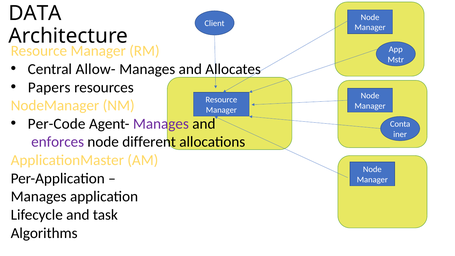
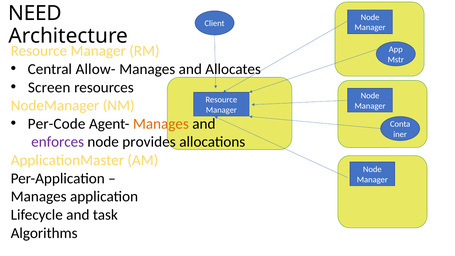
DATA: DATA -> NEED (35, 13)
Papers: Papers -> Screen (49, 87)
Manages colour: purple -> orange (161, 124)
different: different -> provides (149, 142)
